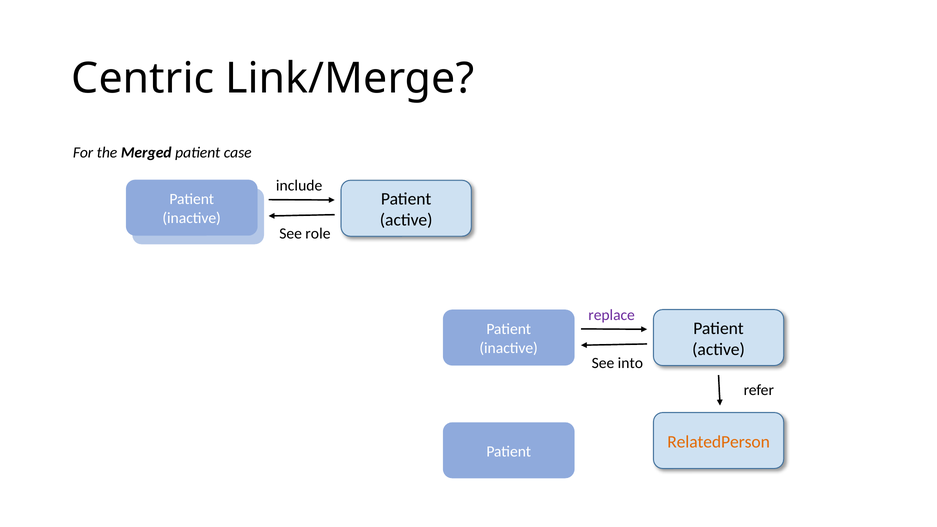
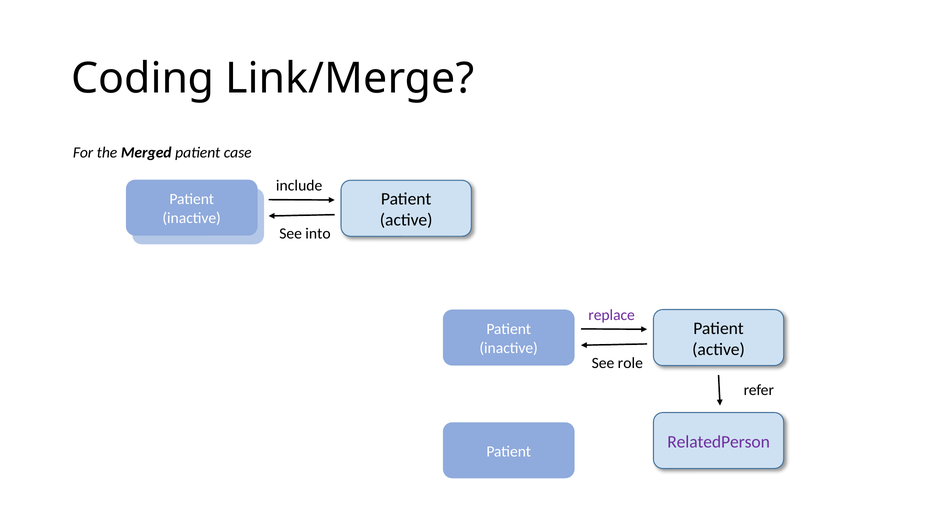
Centric: Centric -> Coding (143, 79)
role: role -> into (318, 234)
into: into -> role (630, 363)
RelatedPerson colour: orange -> purple (719, 442)
